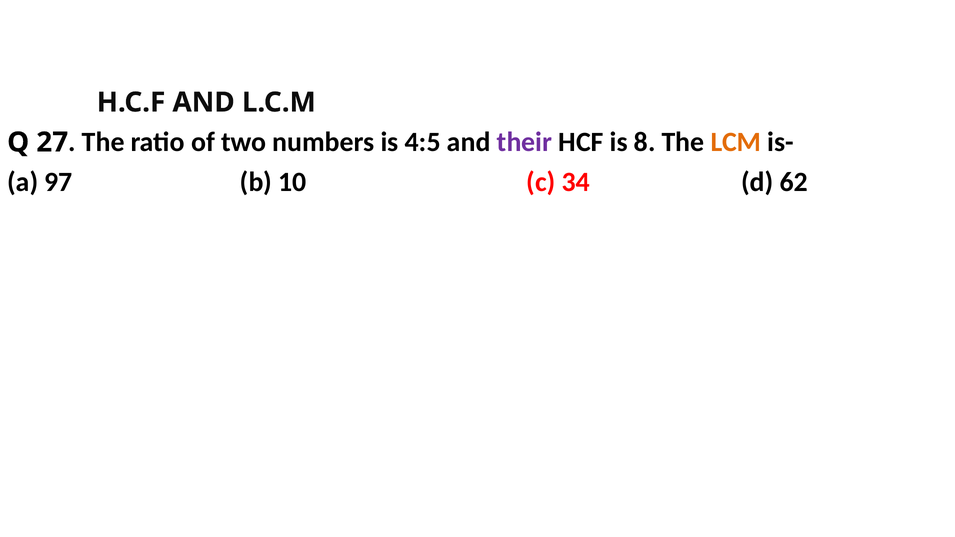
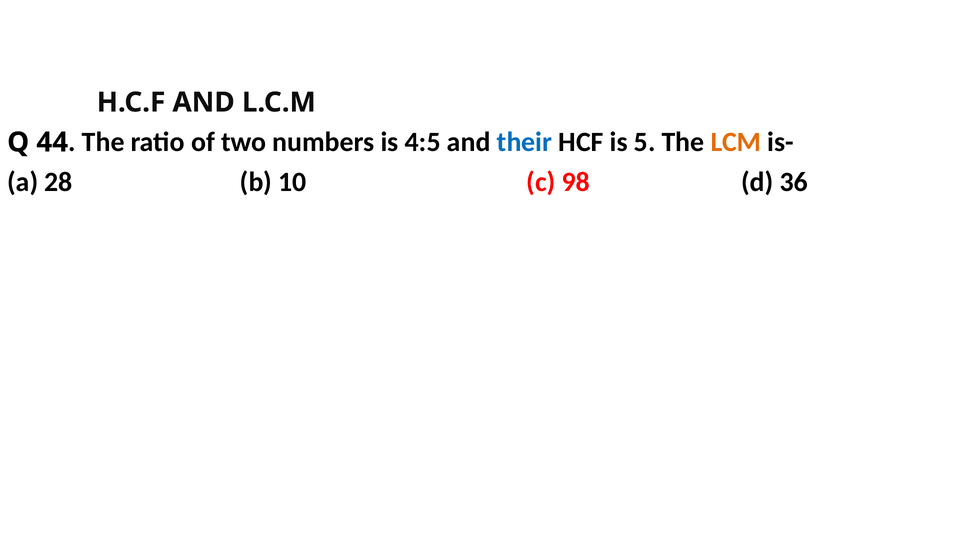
27: 27 -> 44 (52, 142)
their colour: purple -> blue (525, 142)
8: 8 -> 5 (645, 142)
97: 97 -> 28 (59, 182)
34: 34 -> 98 (576, 182)
62: 62 -> 36 (794, 182)
